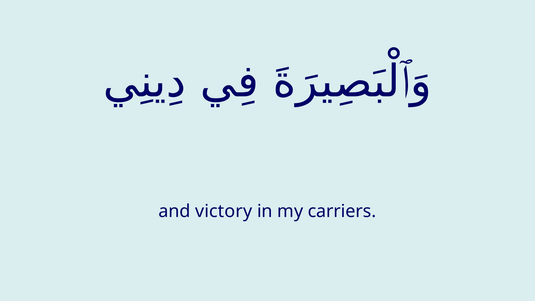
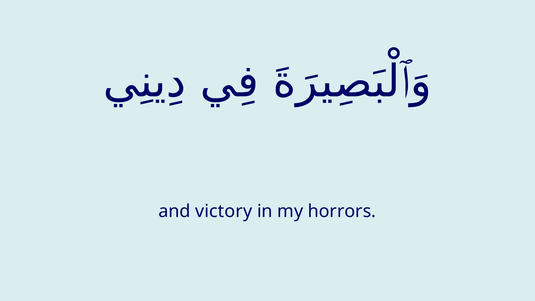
carriers: carriers -> horrors (342, 211)
